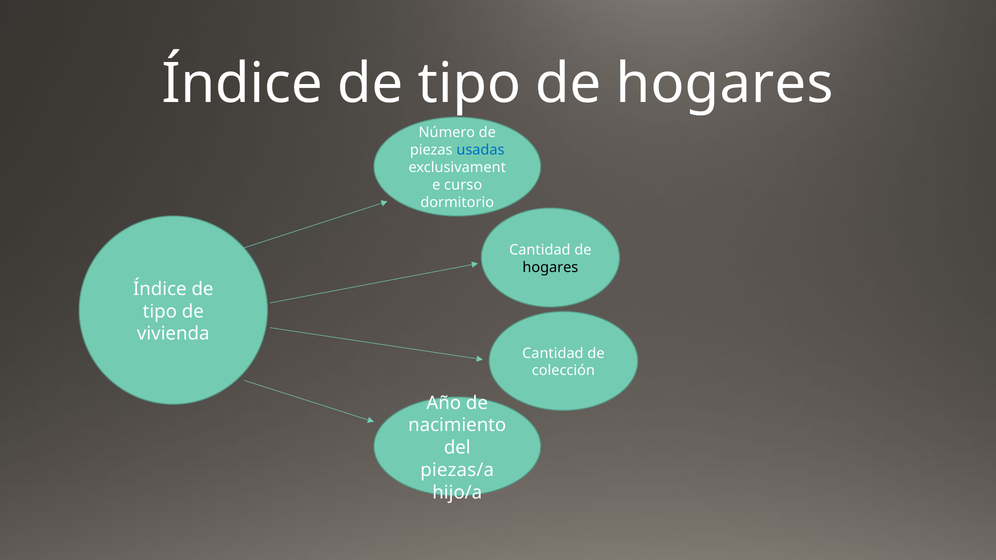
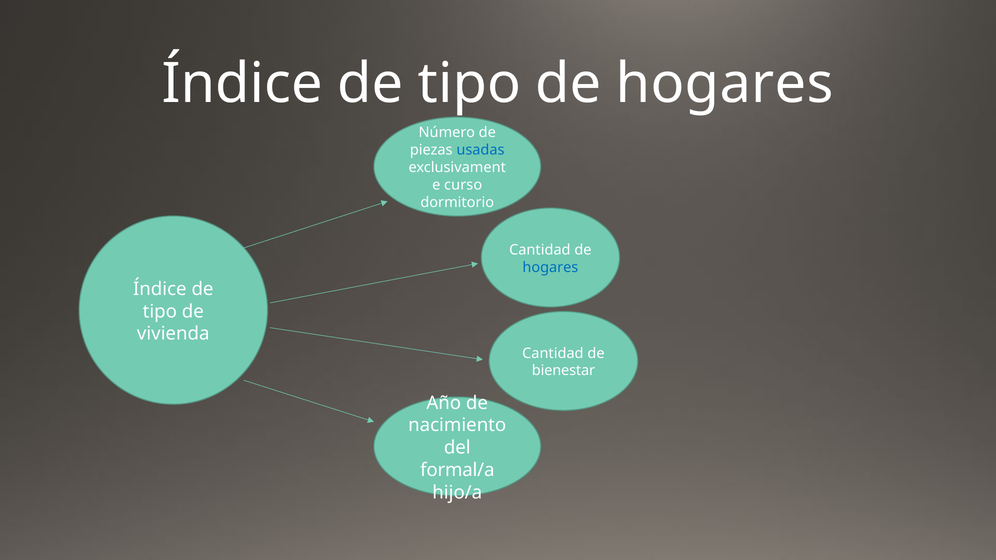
hogares colour: black -> blue (550, 267)
colección: colección -> bienestar (563, 371)
piezas/a: piezas/a -> formal/a (457, 470)
